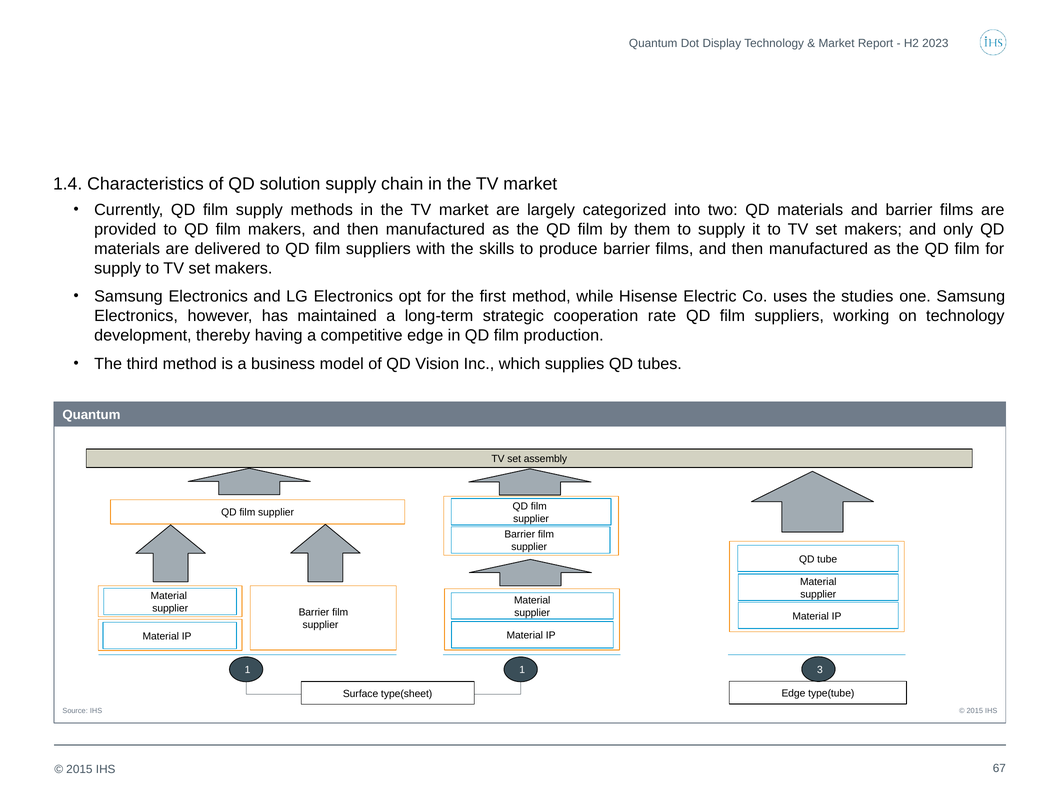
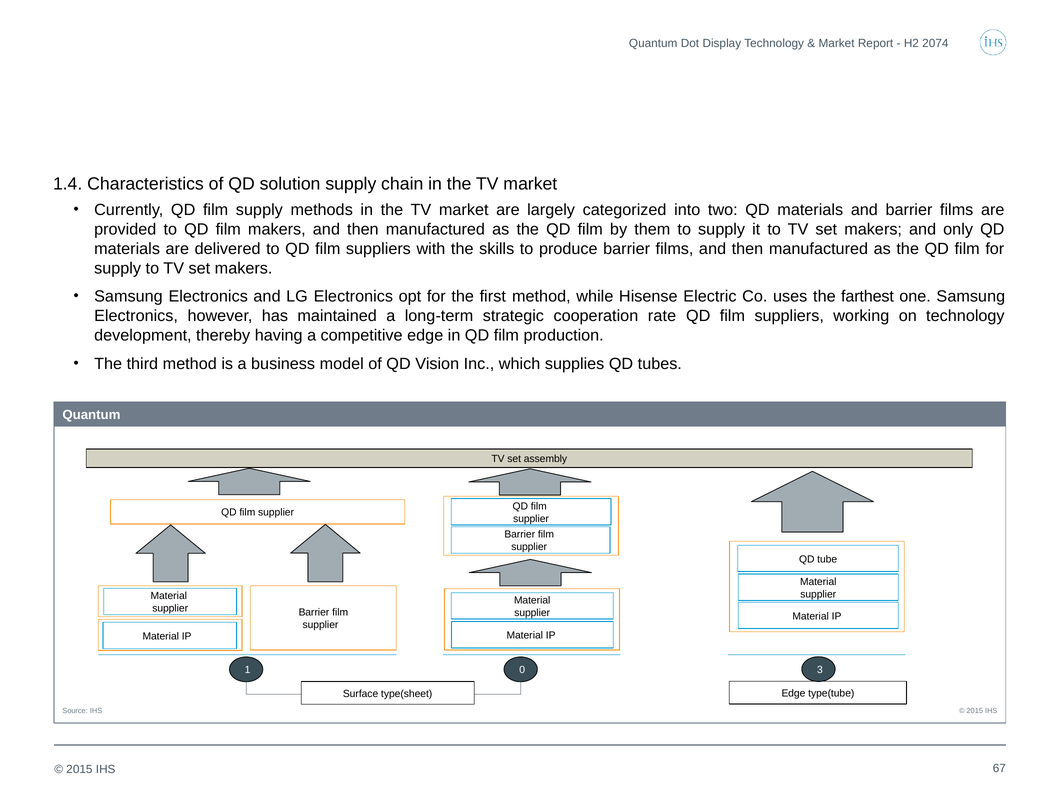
2023: 2023 -> 2074 (935, 43)
studies: studies -> farthest (868, 297)
1 1: 1 -> 0 (522, 670)
